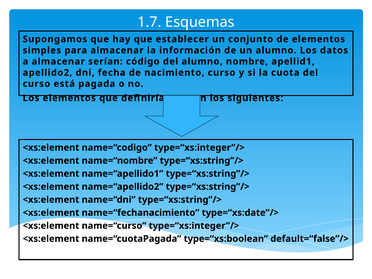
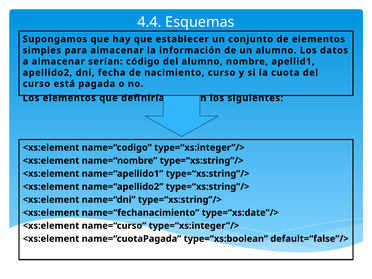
1.7: 1.7 -> 4.4 (149, 22)
